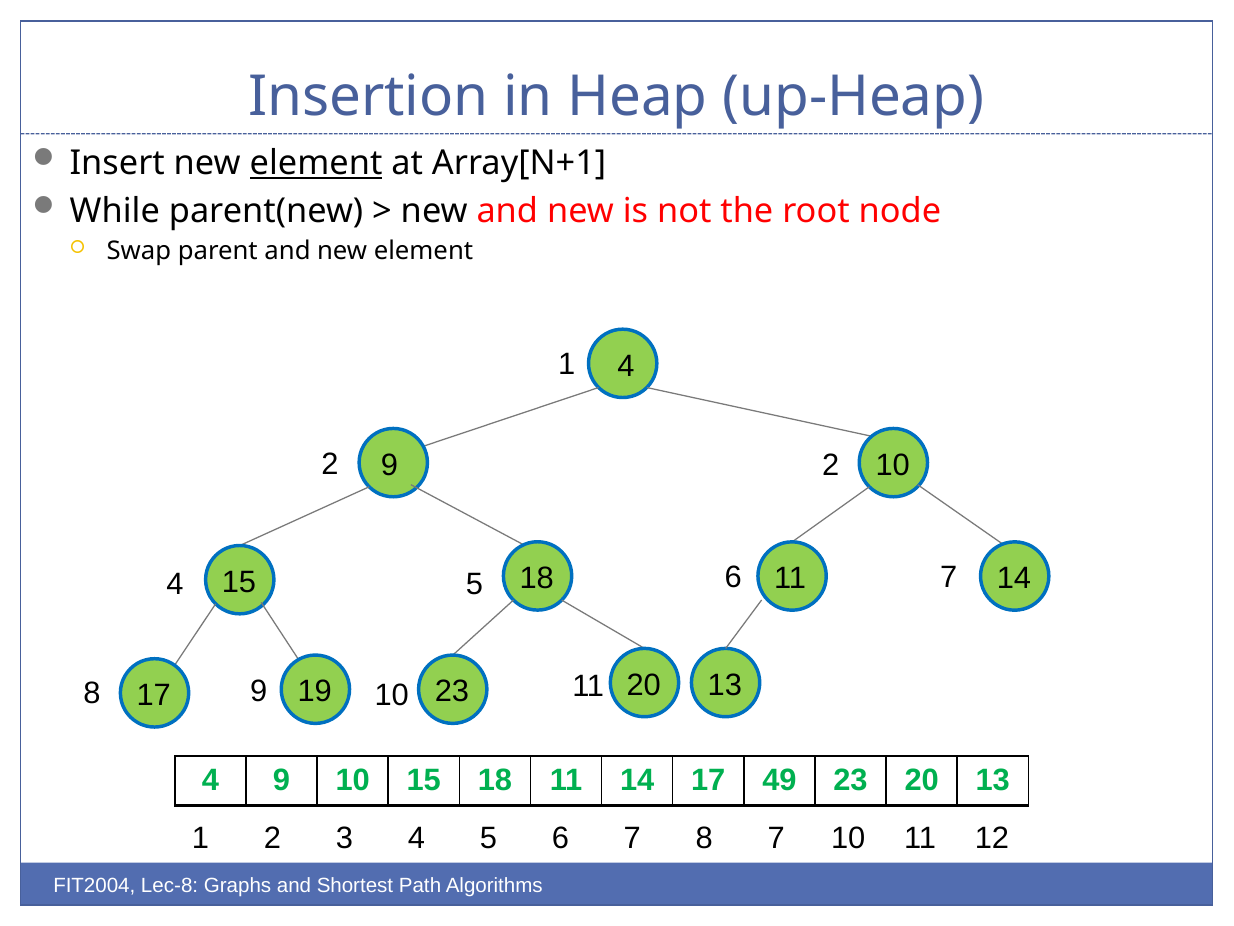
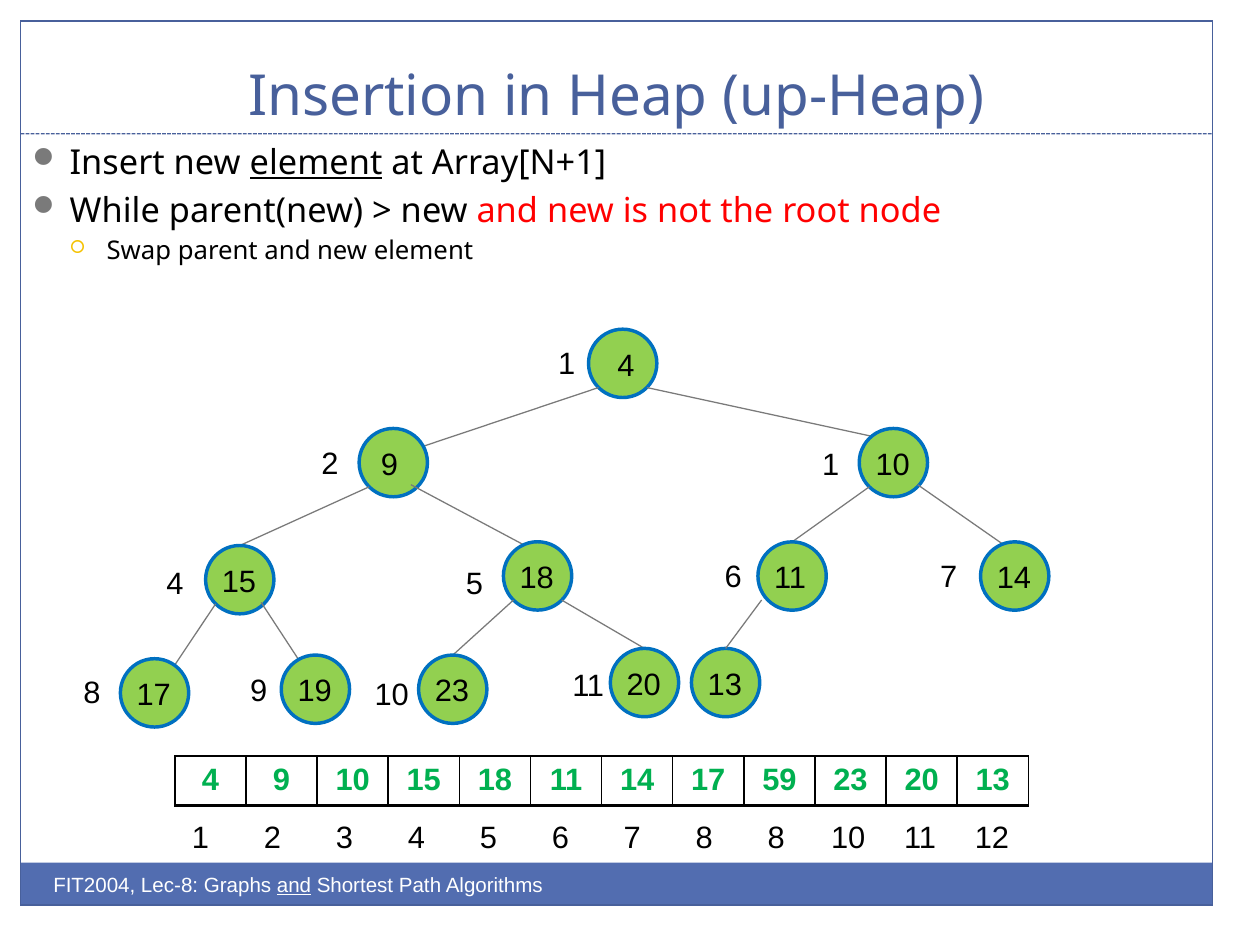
2 2: 2 -> 1 (831, 465)
49: 49 -> 59 (779, 779)
8 7: 7 -> 8 (776, 838)
and underline: none -> present (294, 885)
